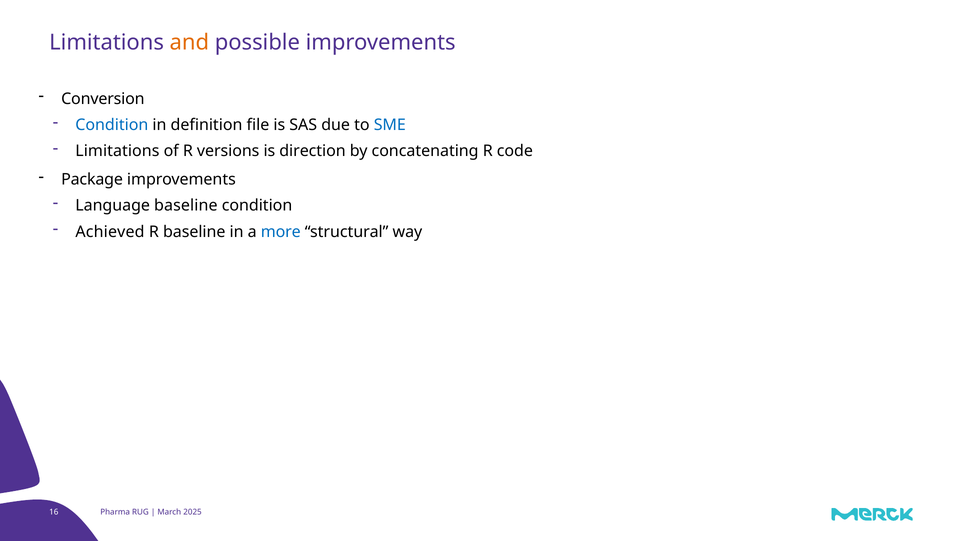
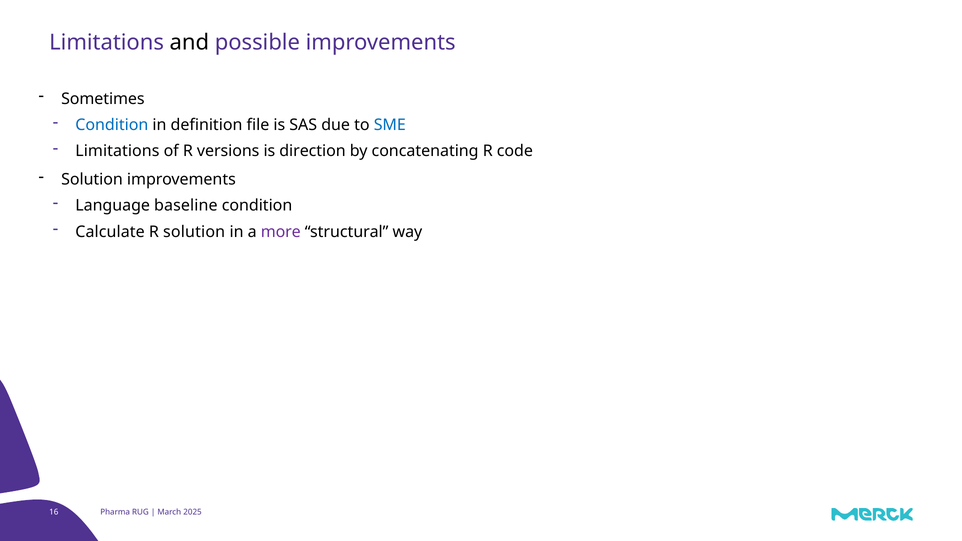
and colour: orange -> black (189, 42)
Conversion: Conversion -> Sometimes (103, 99)
Package: Package -> Solution (92, 179)
Achieved: Achieved -> Calculate (110, 232)
R baseline: baseline -> solution (194, 232)
more colour: blue -> purple (281, 232)
